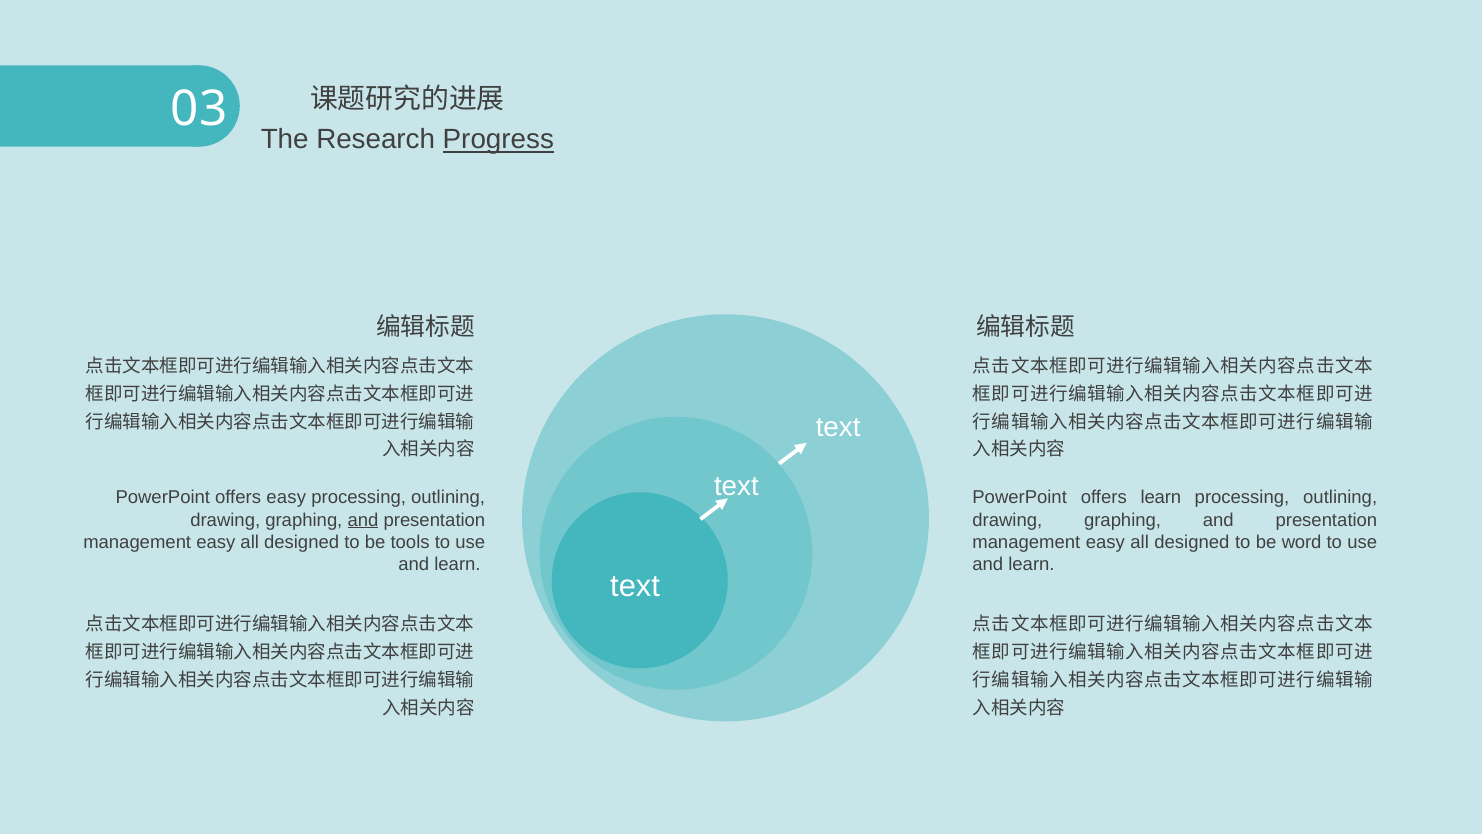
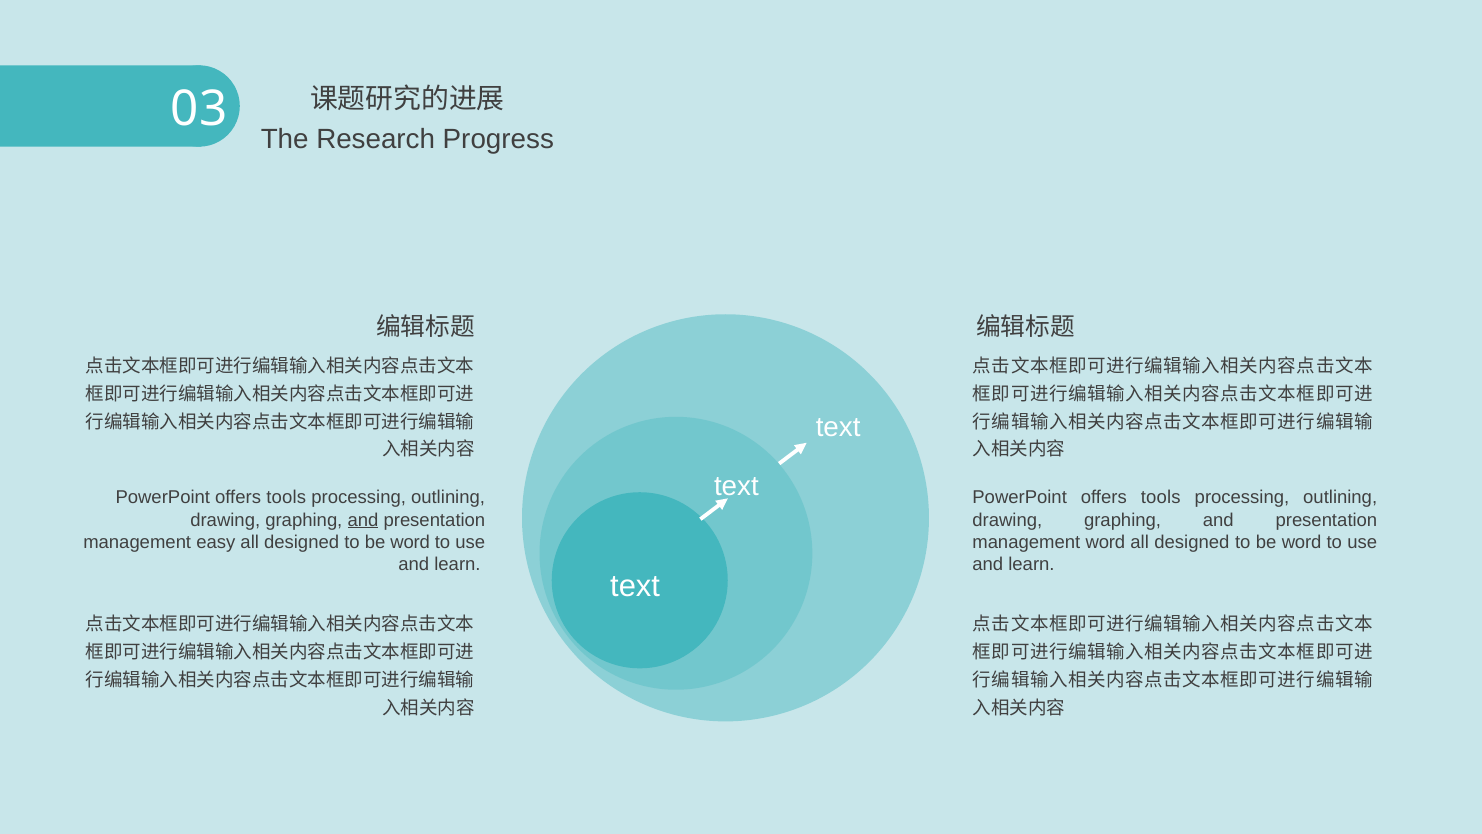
Progress underline: present -> none (498, 140)
easy: easy -> tools (286, 497)
learn: learn -> tools (1161, 497)
tools: tools -> word (410, 542)
easy: easy -> word (1105, 542)
